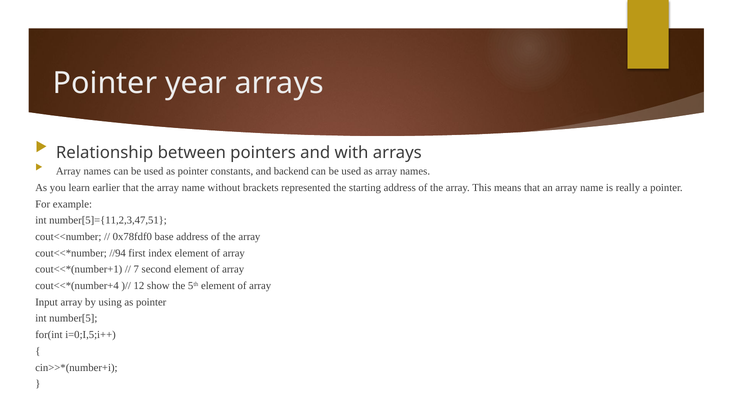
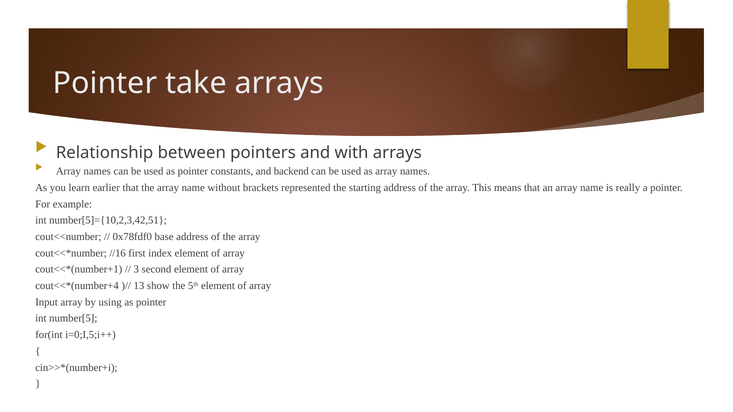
year: year -> take (196, 83)
number[5]={11,2,3,47,51: number[5]={11,2,3,47,51 -> number[5]={10,2,3,42,51 (108, 221)
//94: //94 -> //16 (118, 253)
7: 7 -> 3 (136, 270)
12: 12 -> 13 (139, 286)
